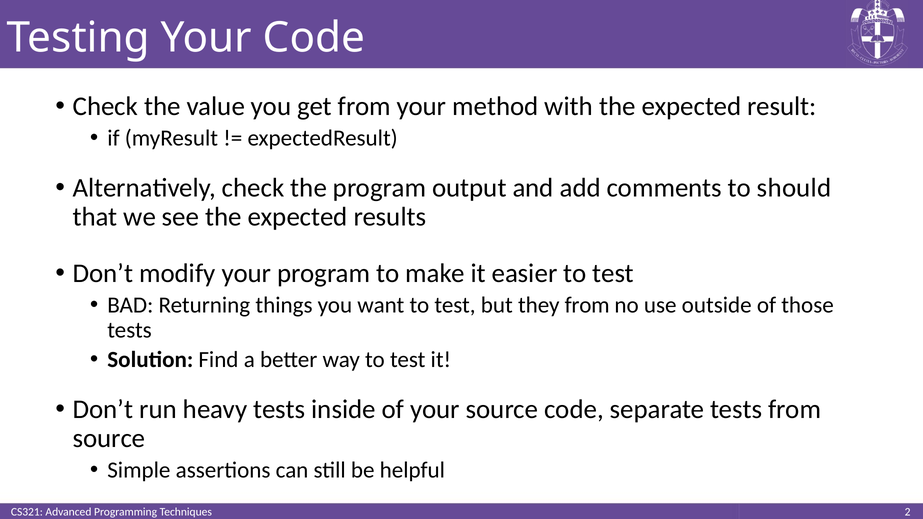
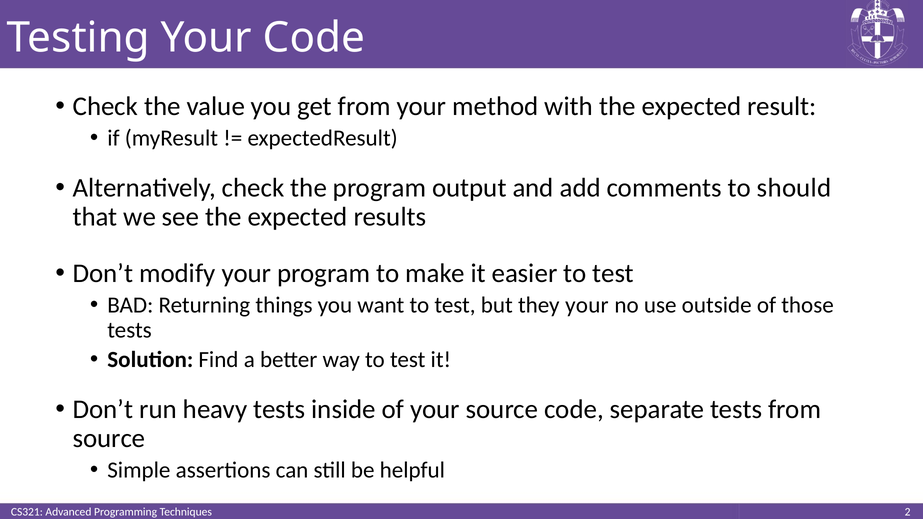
they from: from -> your (587, 305)
